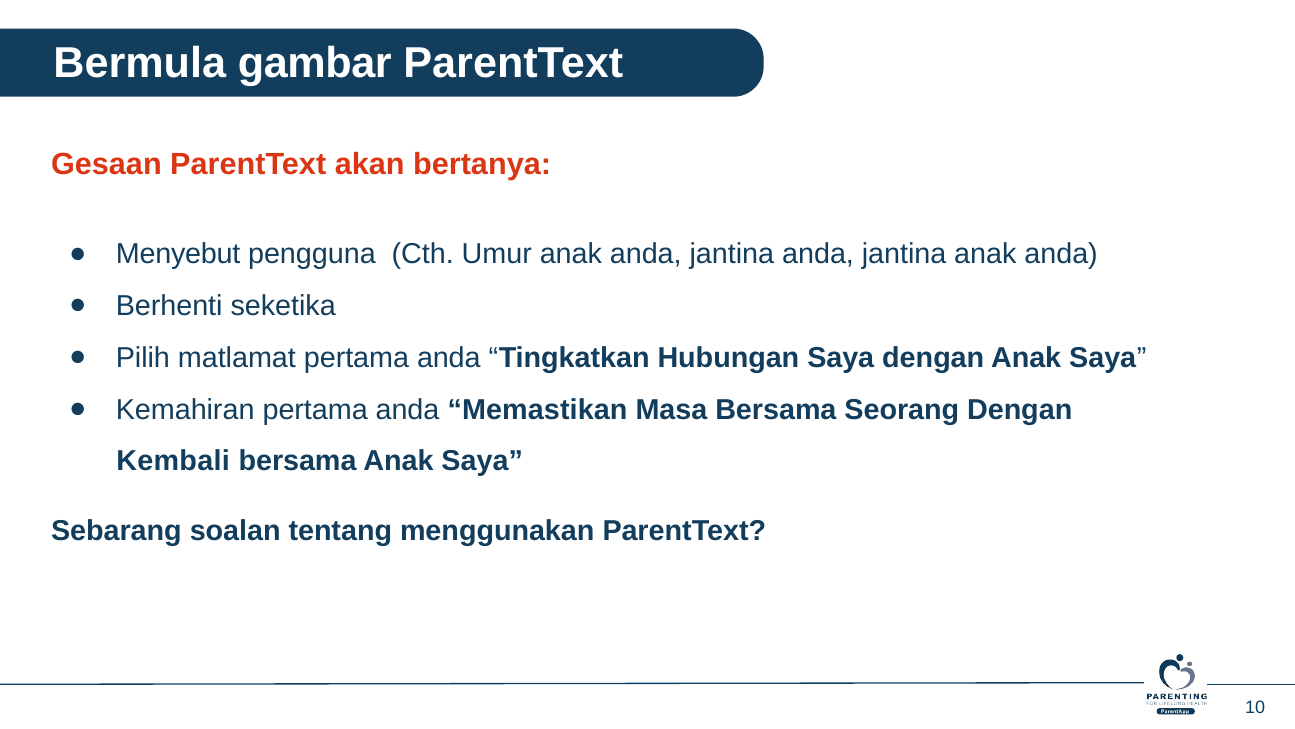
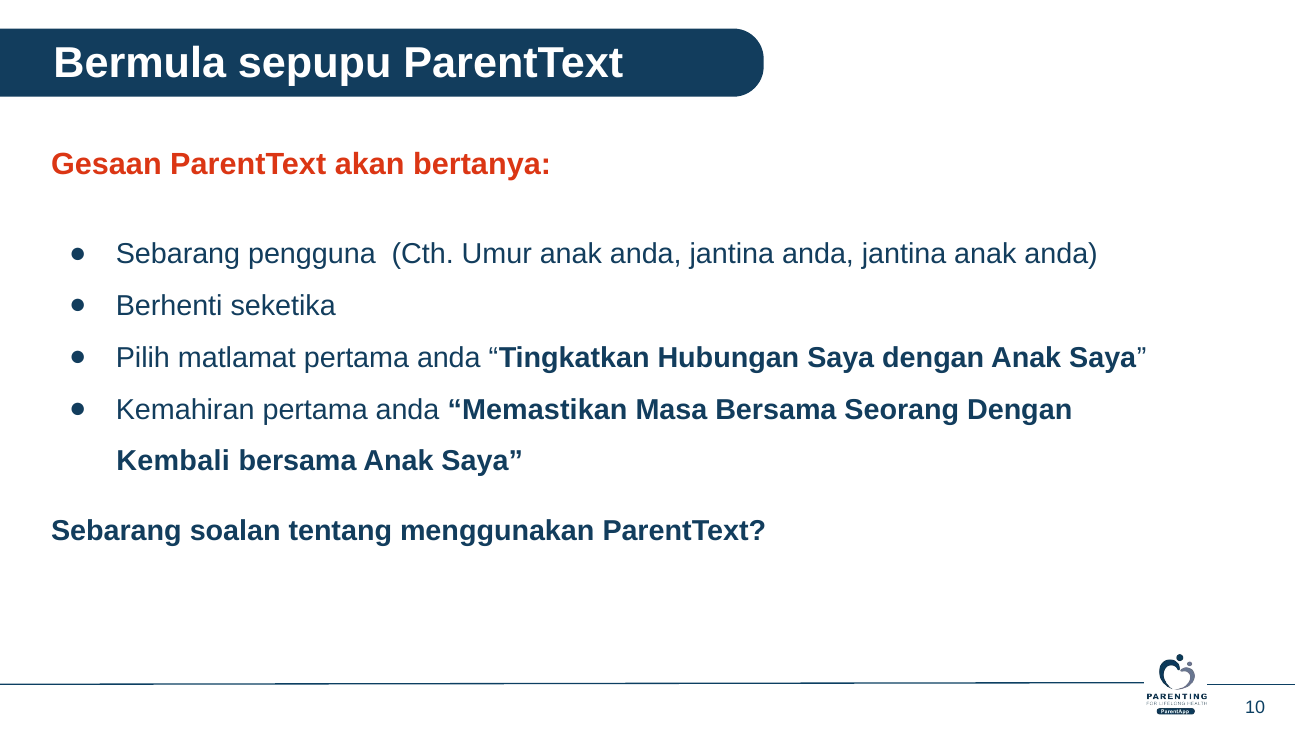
gambar: gambar -> sepupu (315, 63)
Menyebut: Menyebut -> Sebarang (178, 254)
